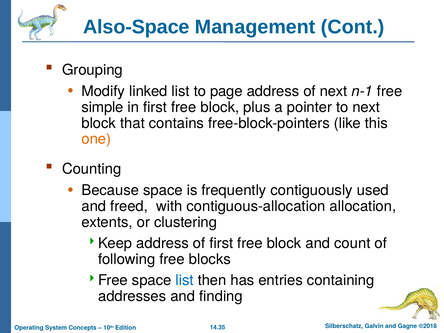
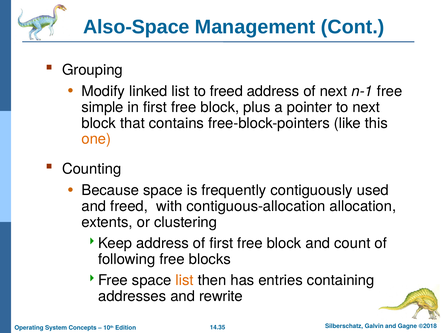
to page: page -> freed (226, 91)
list colour: blue -> orange (185, 280)
finding: finding -> rewrite (221, 296)
